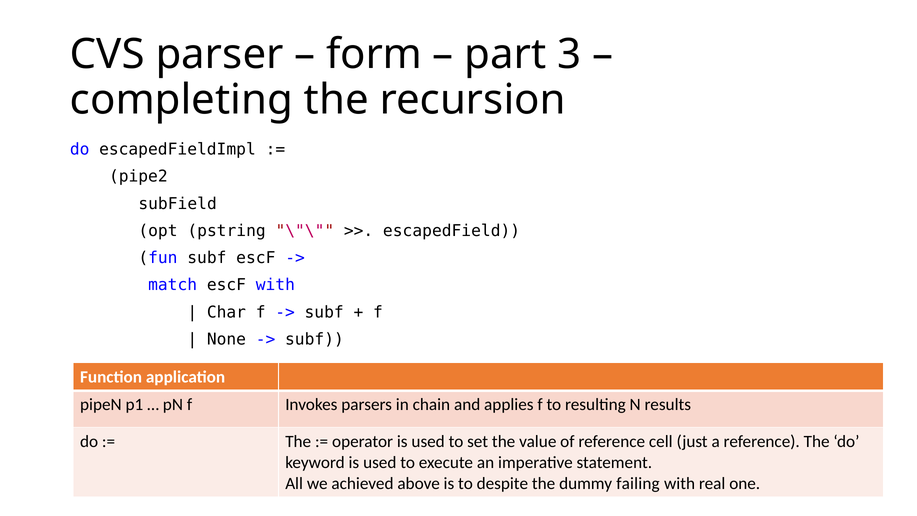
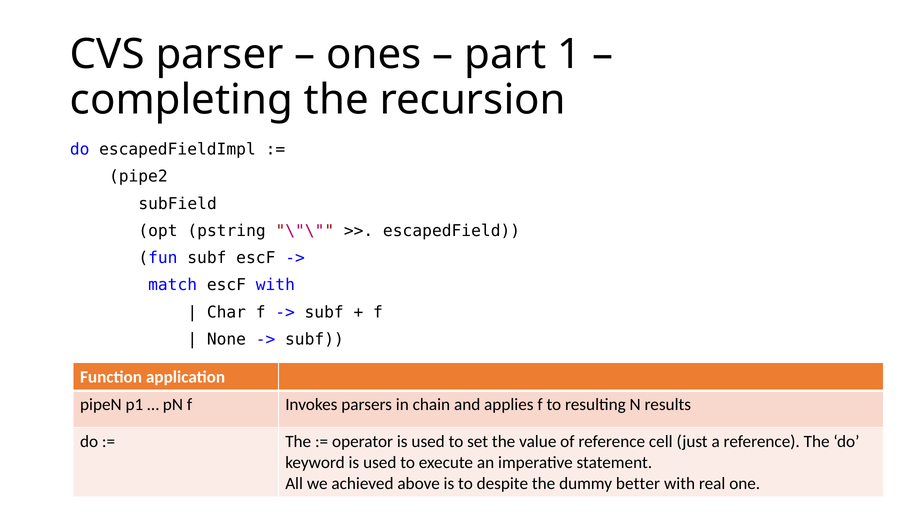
form: form -> ones (374, 54)
3: 3 -> 1 (569, 54)
failing: failing -> better (638, 483)
